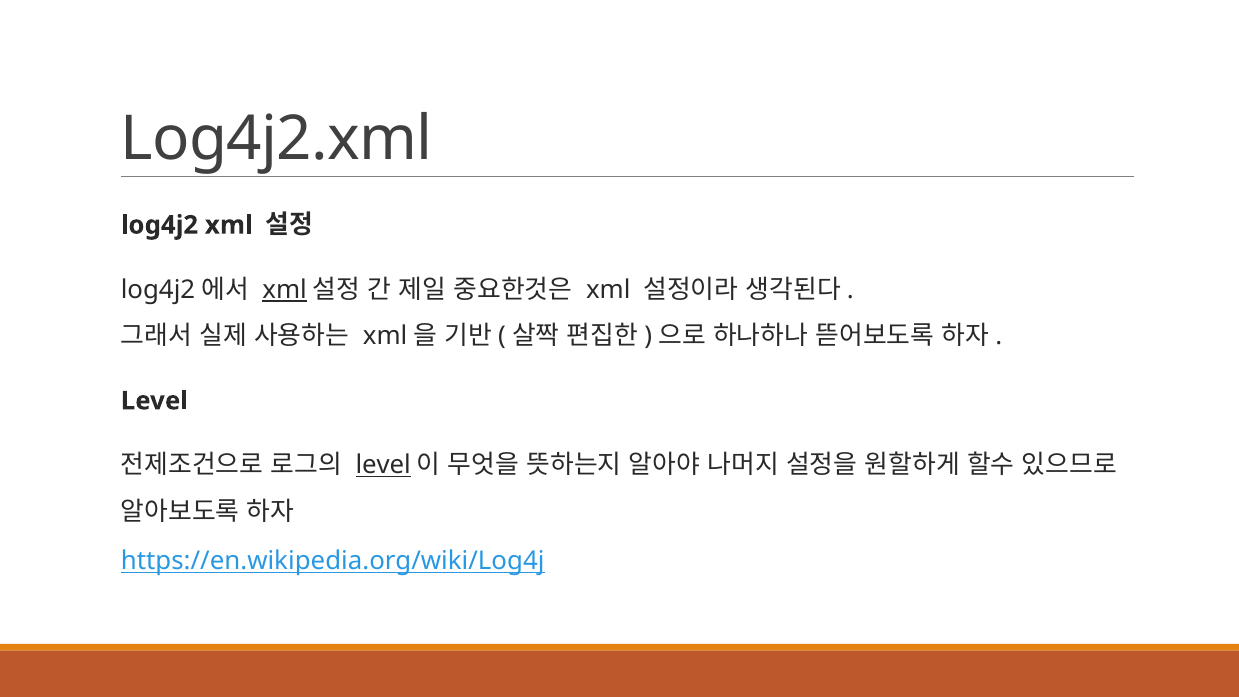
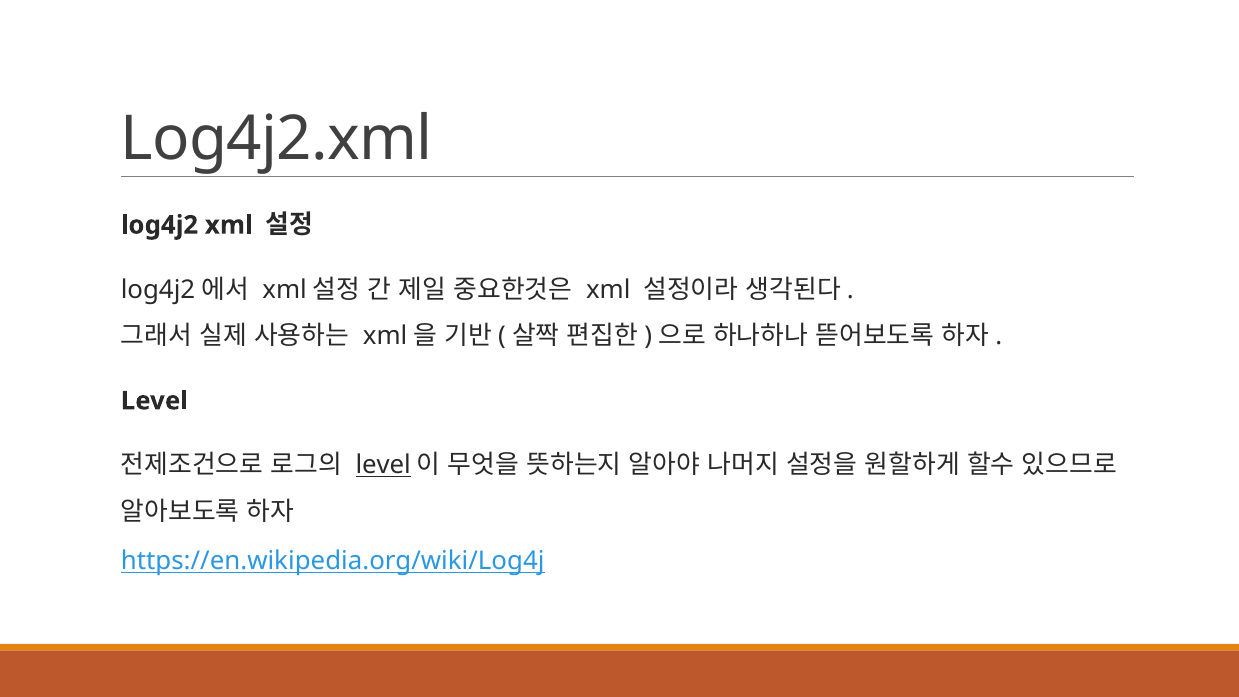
xml underline: present -> none (285, 290)
